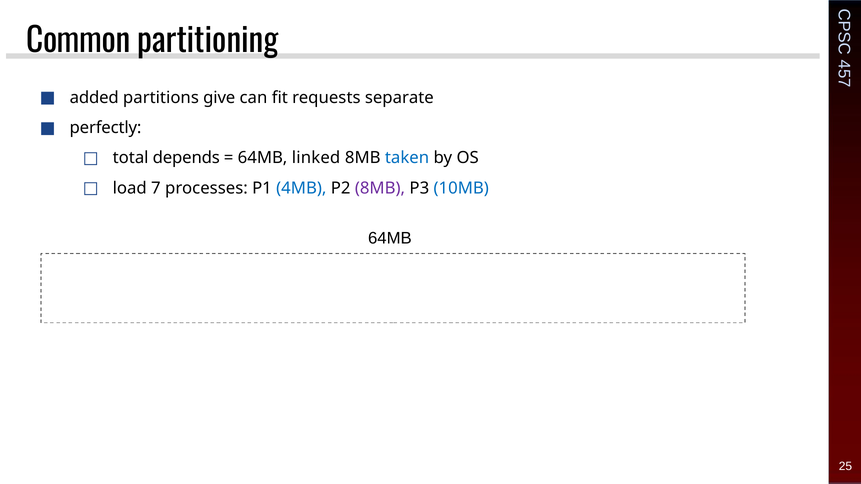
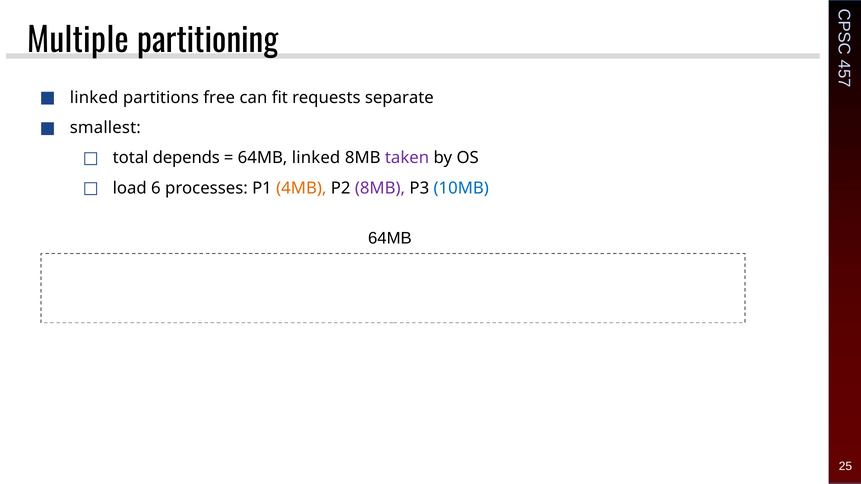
Common: Common -> Multiple (78, 41)
added: added -> linked (94, 98)
give: give -> free (219, 98)
perfectly: perfectly -> smallest (105, 128)
taken colour: blue -> purple (407, 158)
load 7: 7 -> 6 (156, 188)
4MB colour: blue -> orange (301, 188)
